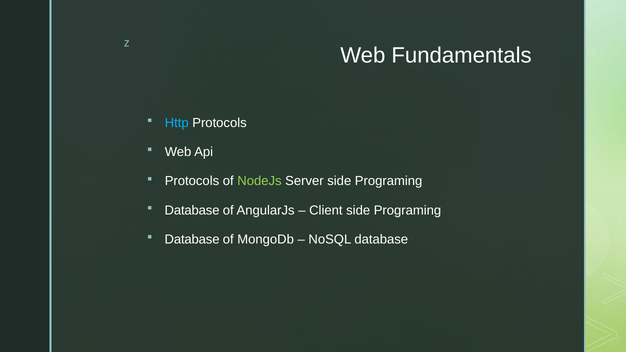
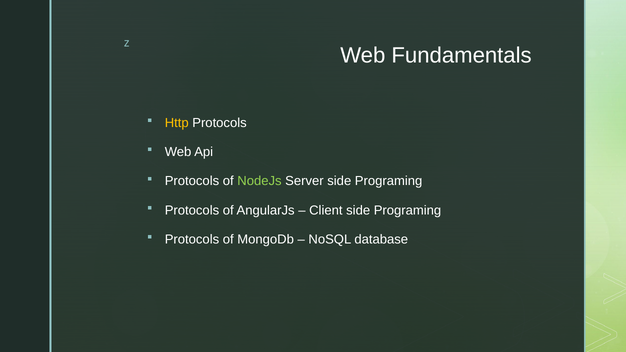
Http colour: light blue -> yellow (177, 123)
Database: Database -> Protocols (192, 210)
Database: Database -> Protocols (192, 240)
